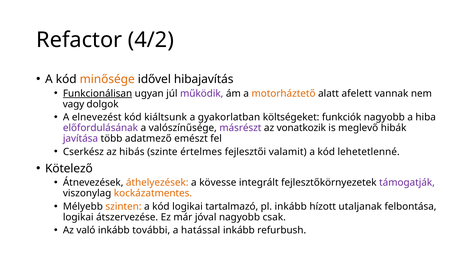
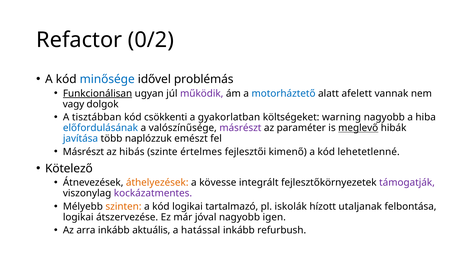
4/2: 4/2 -> 0/2 (151, 40)
minősége colour: orange -> blue (107, 79)
hibajavítás: hibajavítás -> problémás (204, 79)
motorháztető colour: orange -> blue (284, 93)
elnevezést: elnevezést -> tisztábban (97, 117)
kiáltsunk: kiáltsunk -> csökkenti (166, 117)
funkciók: funkciók -> warning (342, 117)
előfordulásának colour: purple -> blue (100, 128)
vonatkozik: vonatkozik -> paraméter (301, 128)
meglevő underline: none -> present (358, 128)
javítása colour: purple -> blue (80, 139)
adatmező: adatmező -> naplózzuk (148, 139)
Cserkész: Cserkész -> Másrészt (83, 152)
valamit: valamit -> kimenő (288, 152)
kockázatmentes colour: orange -> purple (153, 193)
pl inkább: inkább -> iskolák (291, 207)
csak: csak -> igen (274, 217)
való: való -> arra (86, 230)
további: további -> aktuális (151, 230)
